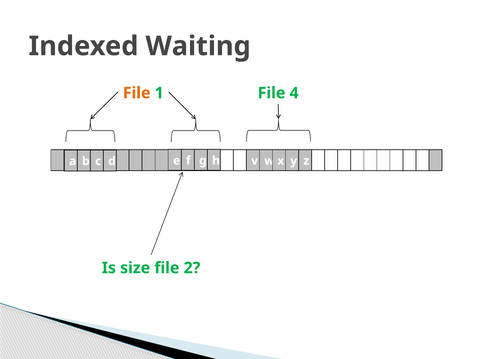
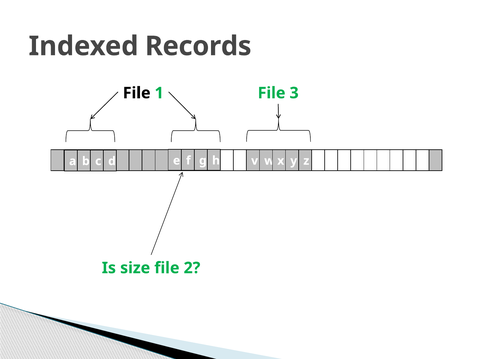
Waiting: Waiting -> Records (198, 46)
File colour: orange -> black (137, 93)
4: 4 -> 3 (294, 93)
